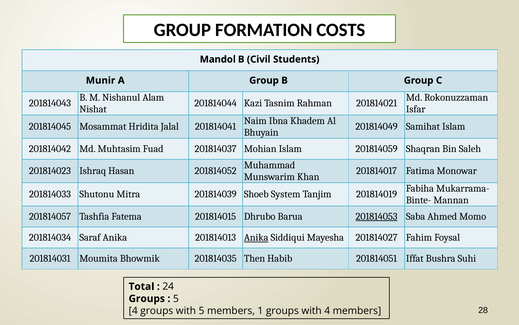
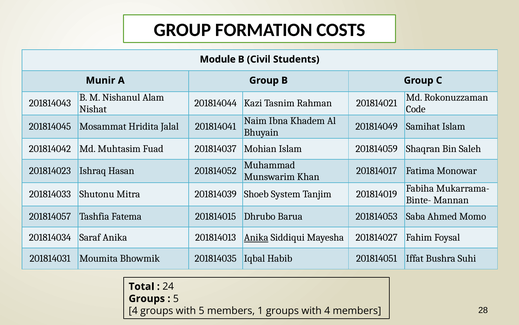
Mandol: Mandol -> Module (218, 59)
Isfar: Isfar -> Code (416, 109)
201814053 underline: present -> none (377, 216)
Then: Then -> Iqbal (254, 258)
